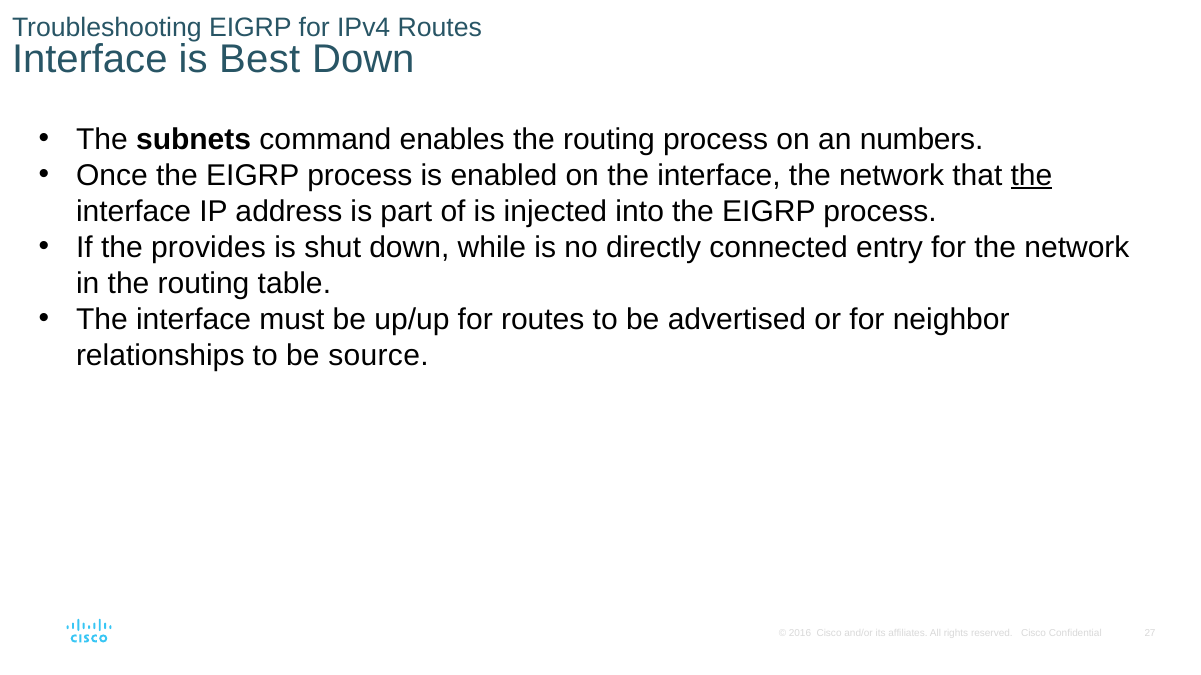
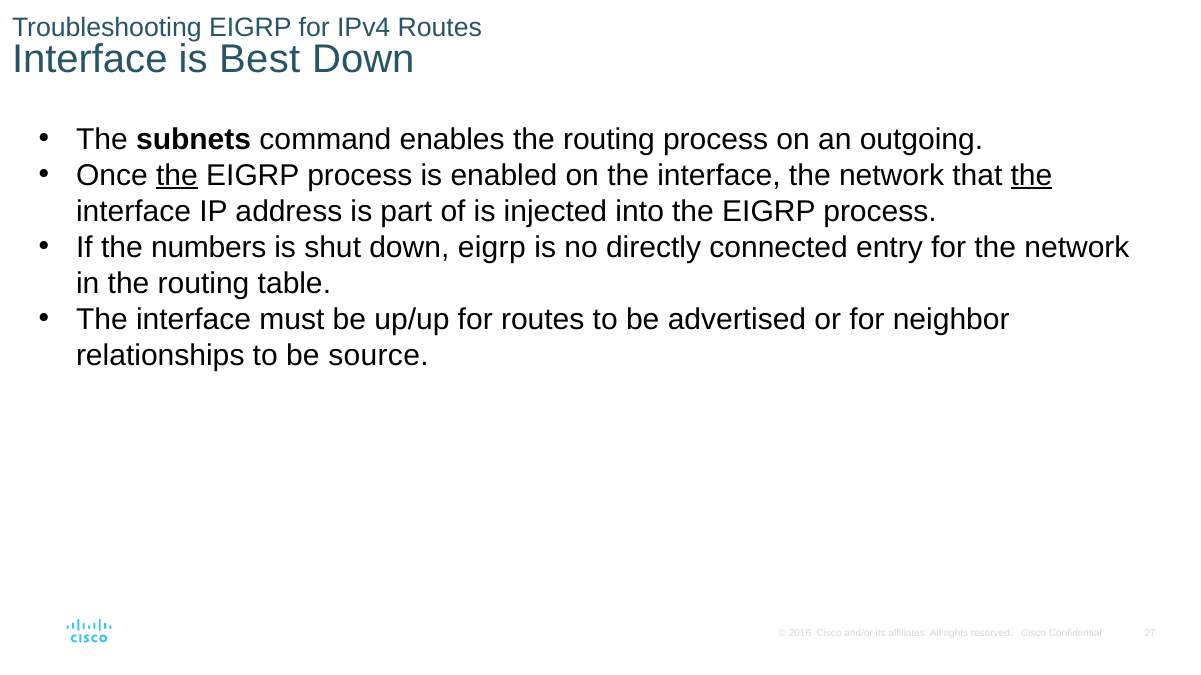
numbers: numbers -> outgoing (921, 140)
the underline: none -> present (177, 176)
provides: provides -> numbers (209, 248)
down while: while -> eigrp (492, 248)
